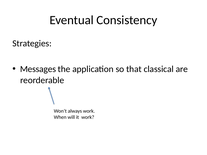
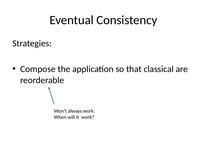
Messages: Messages -> Compose (38, 69)
